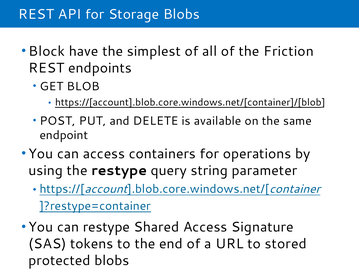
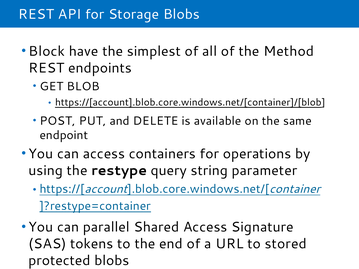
Friction: Friction -> Method (289, 51)
can restype: restype -> parallel (106, 227)
